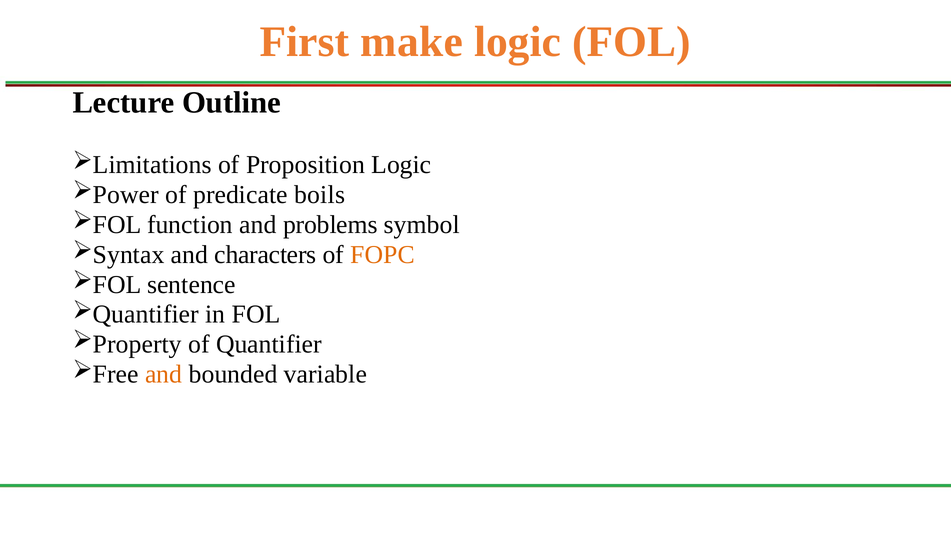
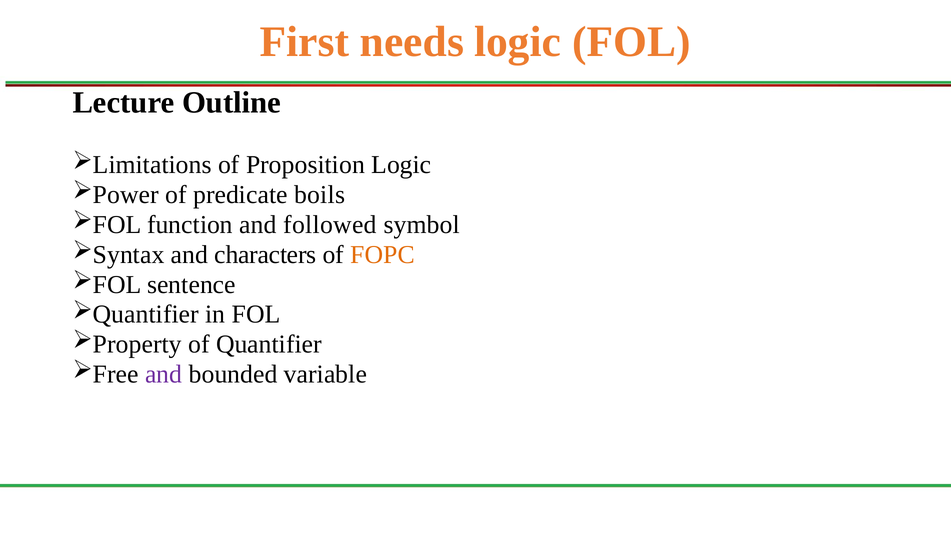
make: make -> needs (412, 42)
problems: problems -> followed (330, 225)
and colour: orange -> purple (164, 374)
